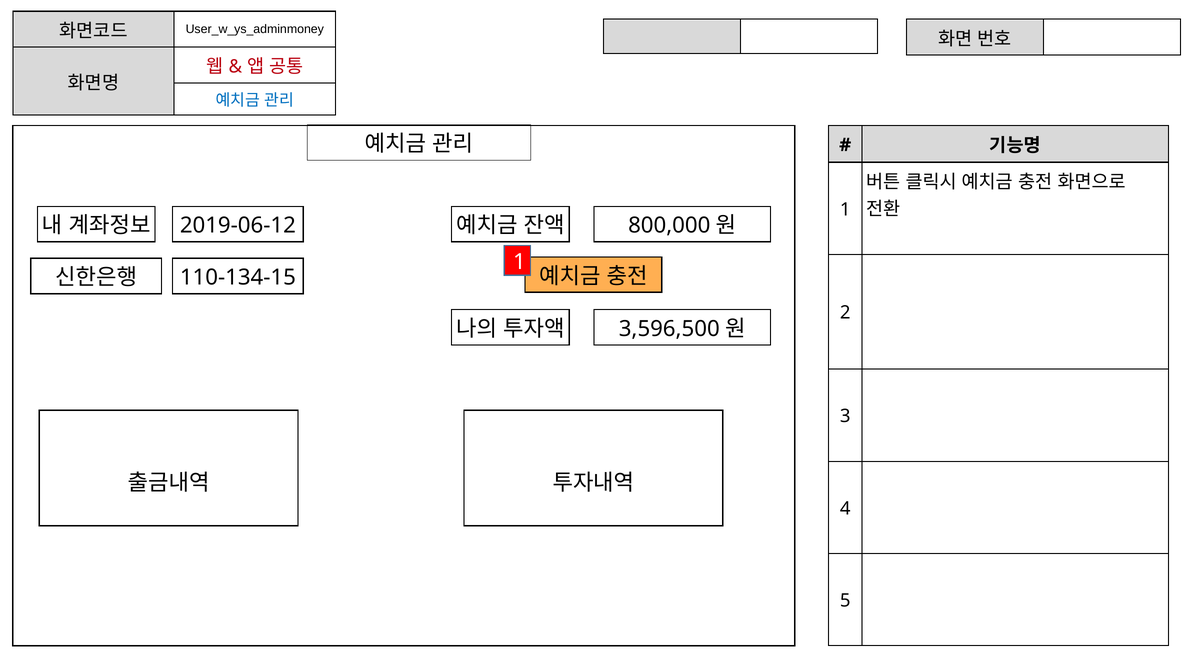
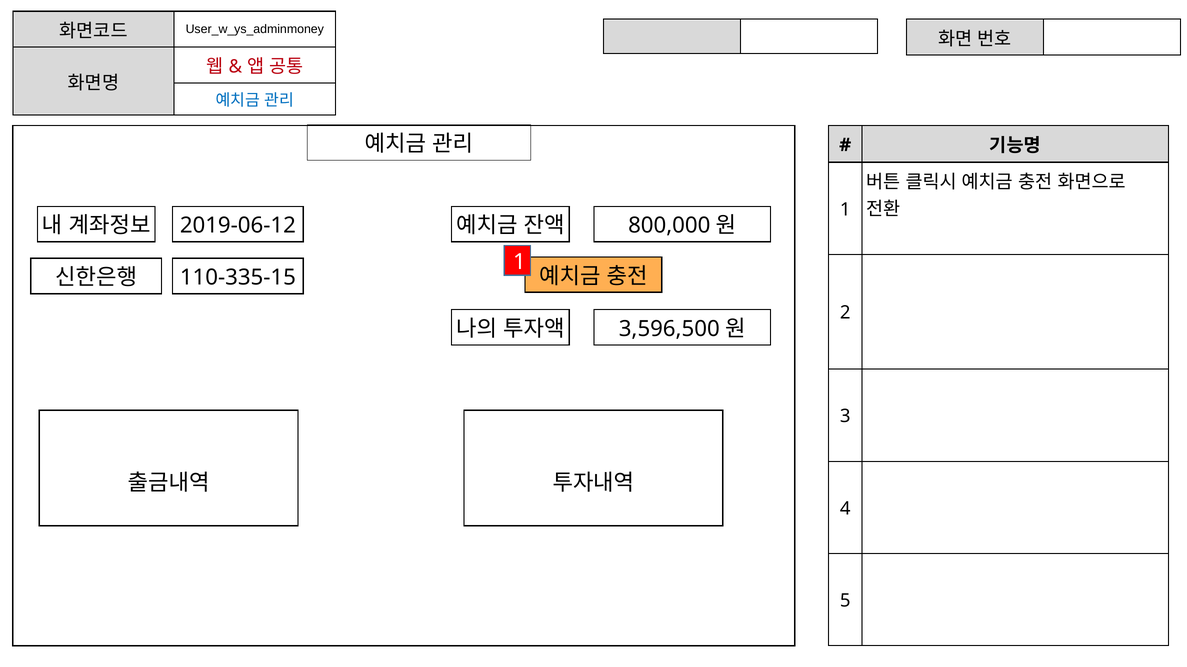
110-134-15: 110-134-15 -> 110-335-15 (238, 278)
